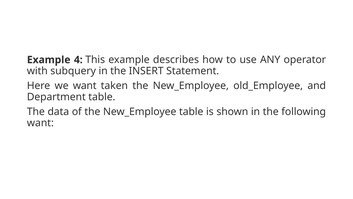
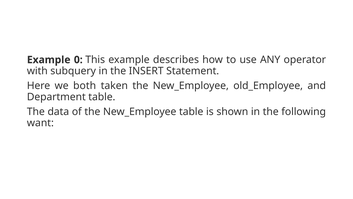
4: 4 -> 0 (78, 60)
we want: want -> both (85, 86)
